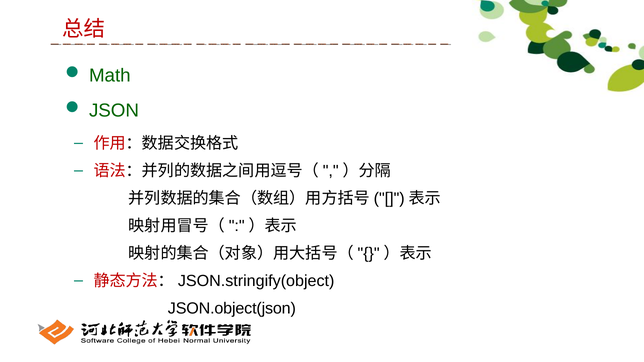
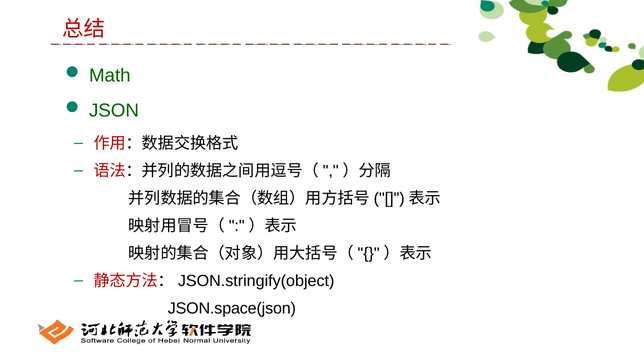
JSON.object(json: JSON.object(json -> JSON.space(json (232, 309)
